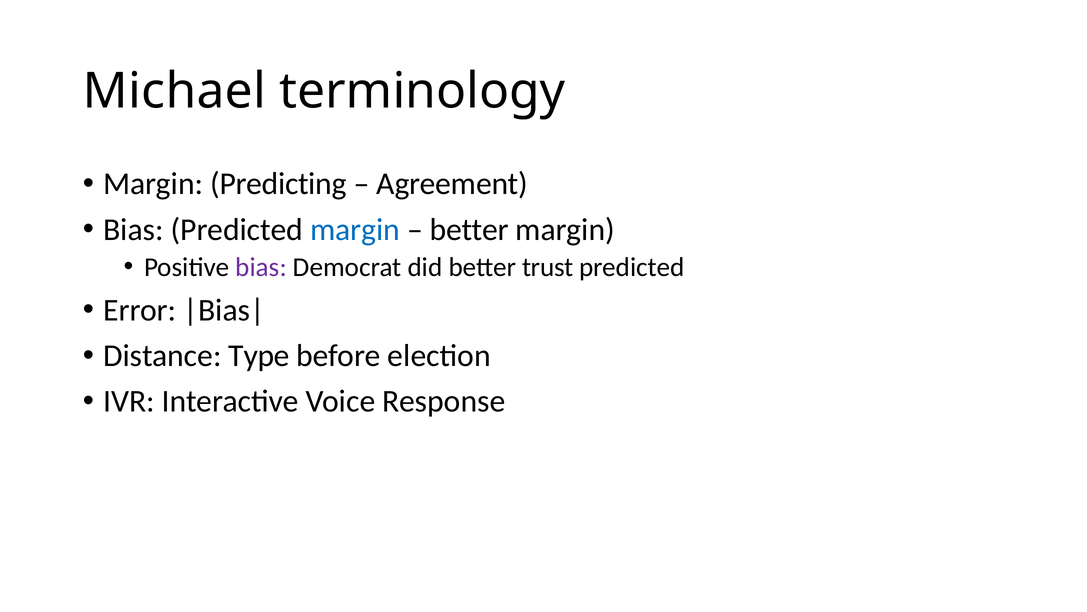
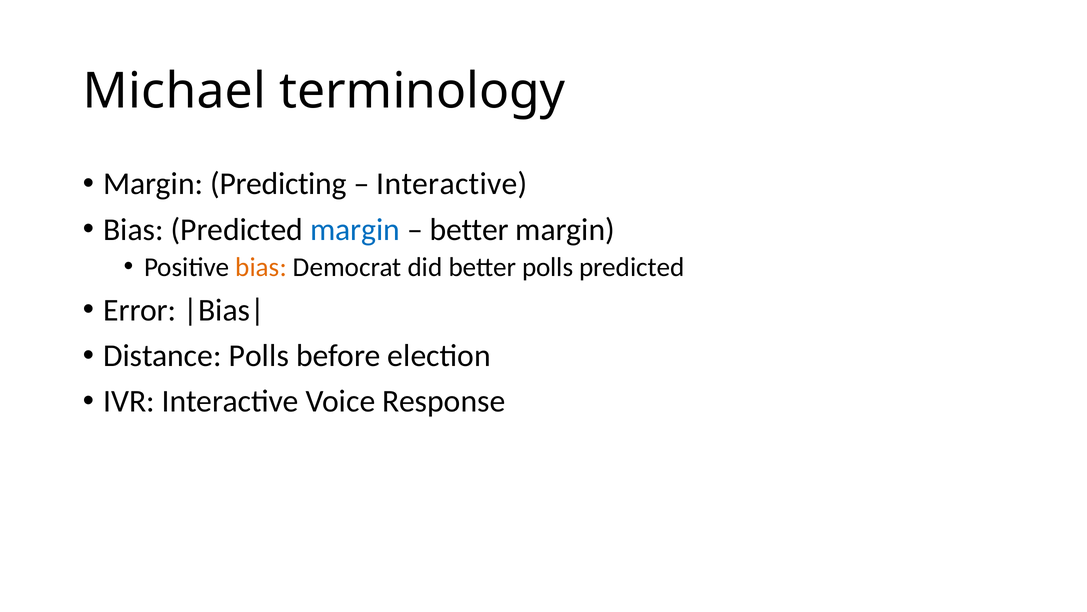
Agreement: Agreement -> Interactive (452, 184)
bias colour: purple -> orange (261, 267)
better trust: trust -> polls (548, 267)
Distance Type: Type -> Polls (259, 355)
